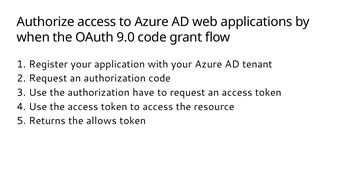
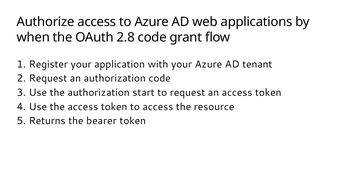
9.0: 9.0 -> 2.8 (126, 37)
have: have -> start (143, 93)
allows: allows -> bearer (101, 121)
